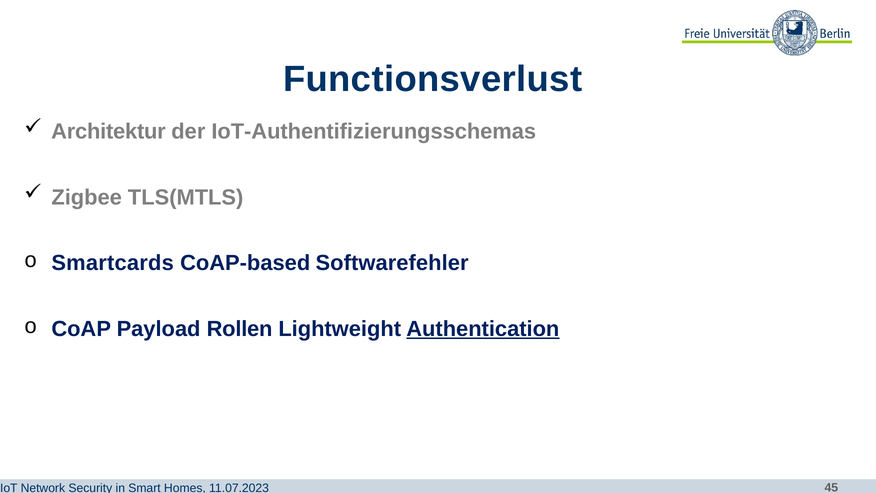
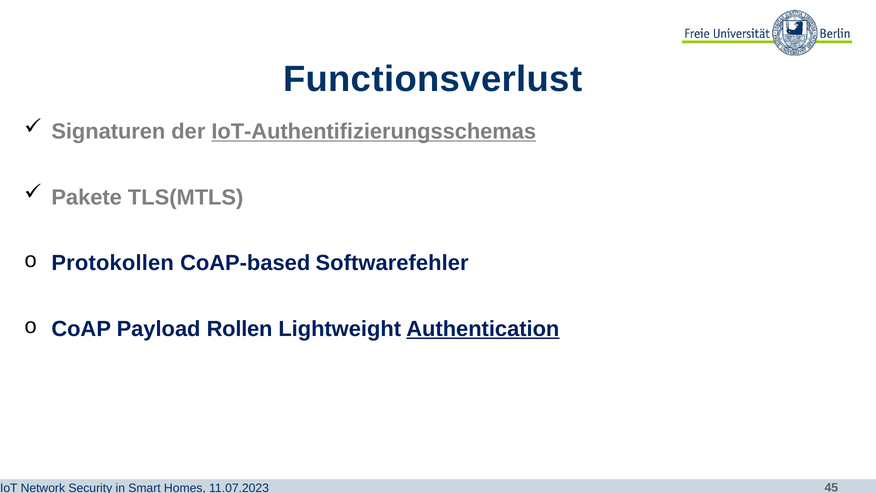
Architektur: Architektur -> Signaturen (108, 132)
IoT-Authentifizierungsschemas underline: none -> present (374, 132)
Zigbee: Zigbee -> Pakete (87, 197)
Smartcards: Smartcards -> Protokollen (113, 263)
